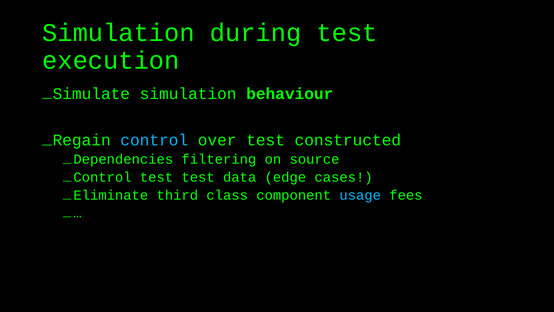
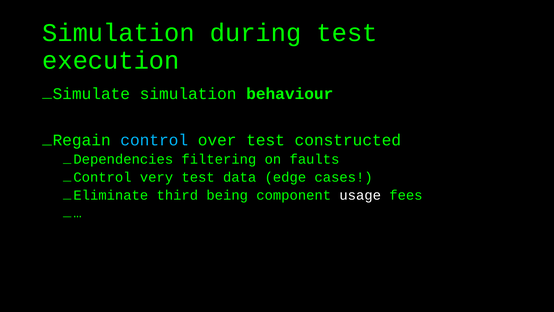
source: source -> faults (314, 159)
Control test: test -> very (157, 177)
class: class -> being (227, 195)
usage colour: light blue -> white (360, 195)
